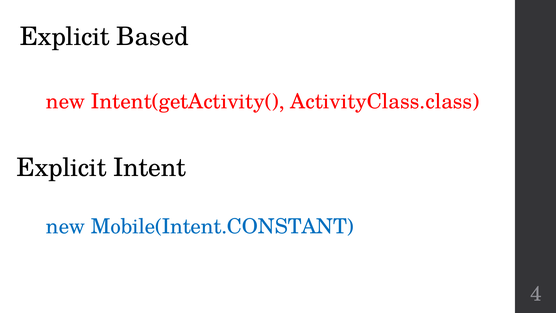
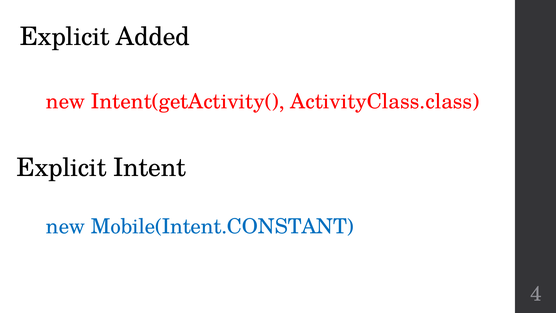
Based: Based -> Added (153, 37)
